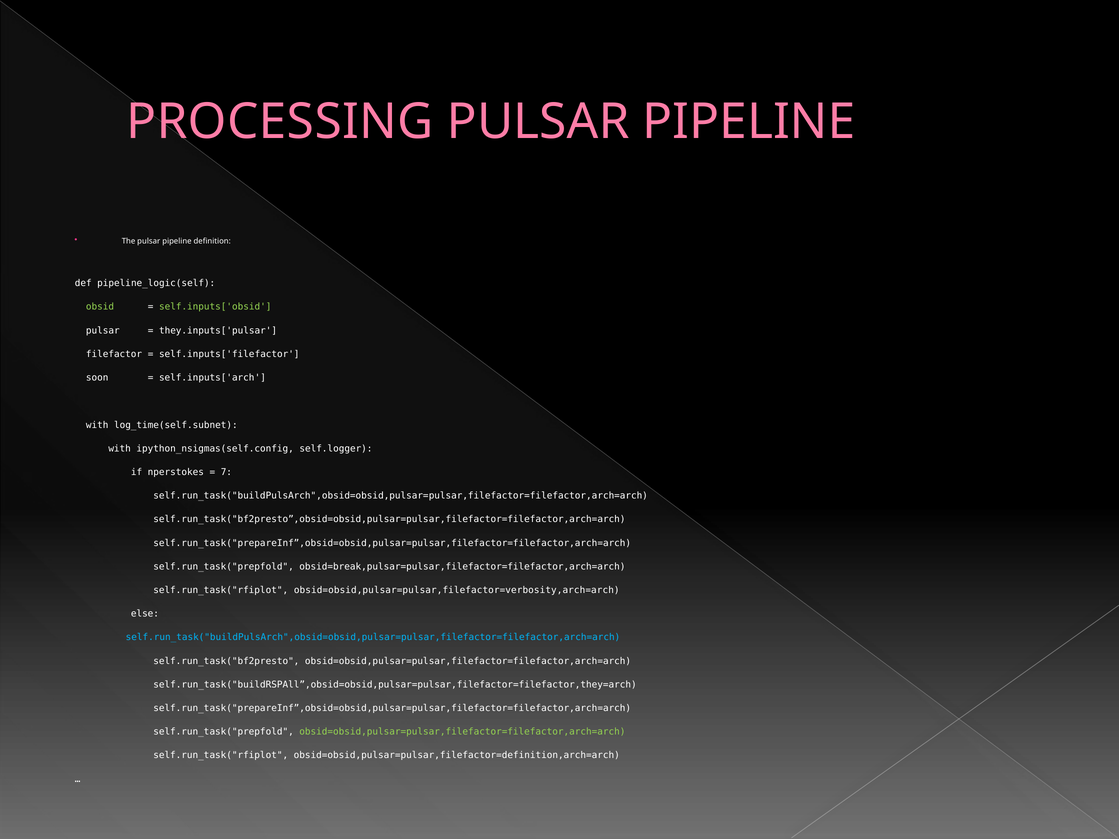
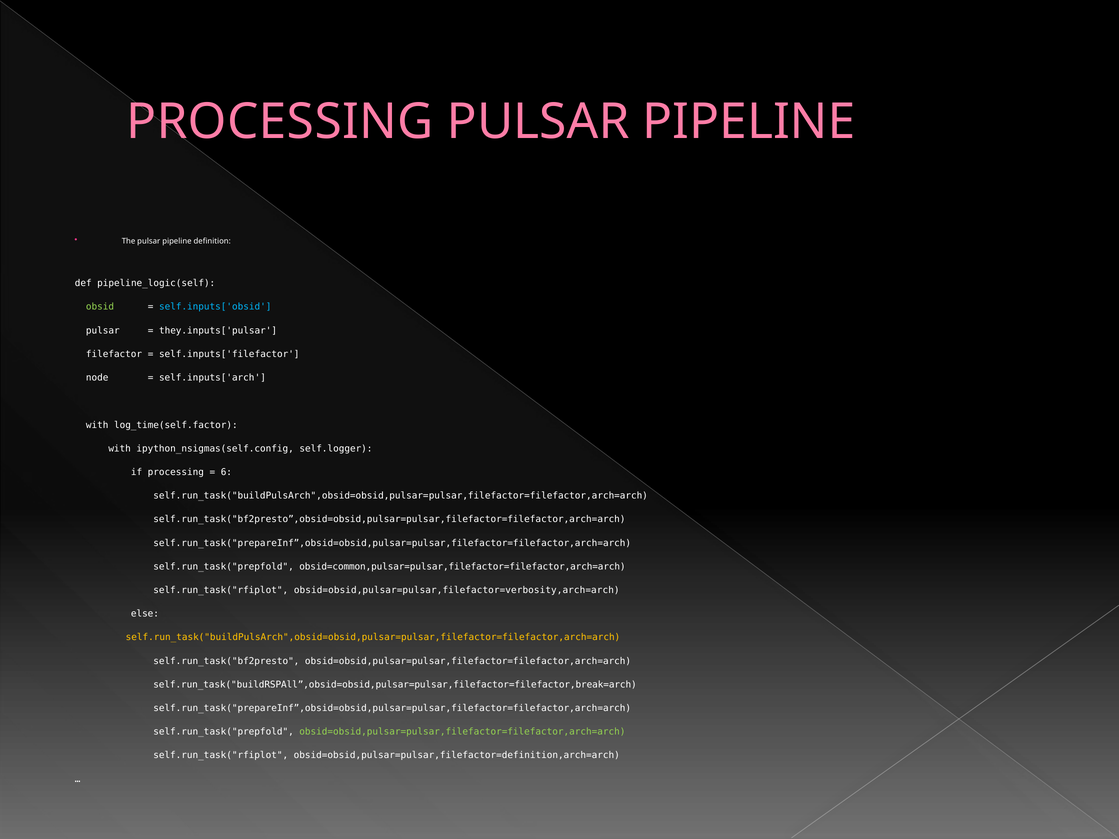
self.inputs['obsid colour: light green -> light blue (215, 307)
soon: soon -> node (97, 378)
log_time(self.subnet: log_time(self.subnet -> log_time(self.factor (176, 425)
if nperstokes: nperstokes -> processing (176, 472)
7: 7 -> 6 (226, 472)
obsid=break,pulsar=pulsar,filefactor=filefactor,arch=arch: obsid=break,pulsar=pulsar,filefactor=filefactor,arch=arch -> obsid=common,pulsar=pulsar,filefactor=filefactor,arch=arch (462, 567)
self.run_task("buildPulsArch",obsid=obsid,pulsar=pulsar,filefactor=filefactor,arch=arch colour: light blue -> yellow (373, 638)
self.run_task("buildRSPAll”,obsid=obsid,pulsar=pulsar,filefactor=filefactor,they=arch: self.run_task("buildRSPAll”,obsid=obsid,pulsar=pulsar,filefactor=filefactor,they=arch -> self.run_task("buildRSPAll”,obsid=obsid,pulsar=pulsar,filefactor=filefactor,break=arch (395, 685)
